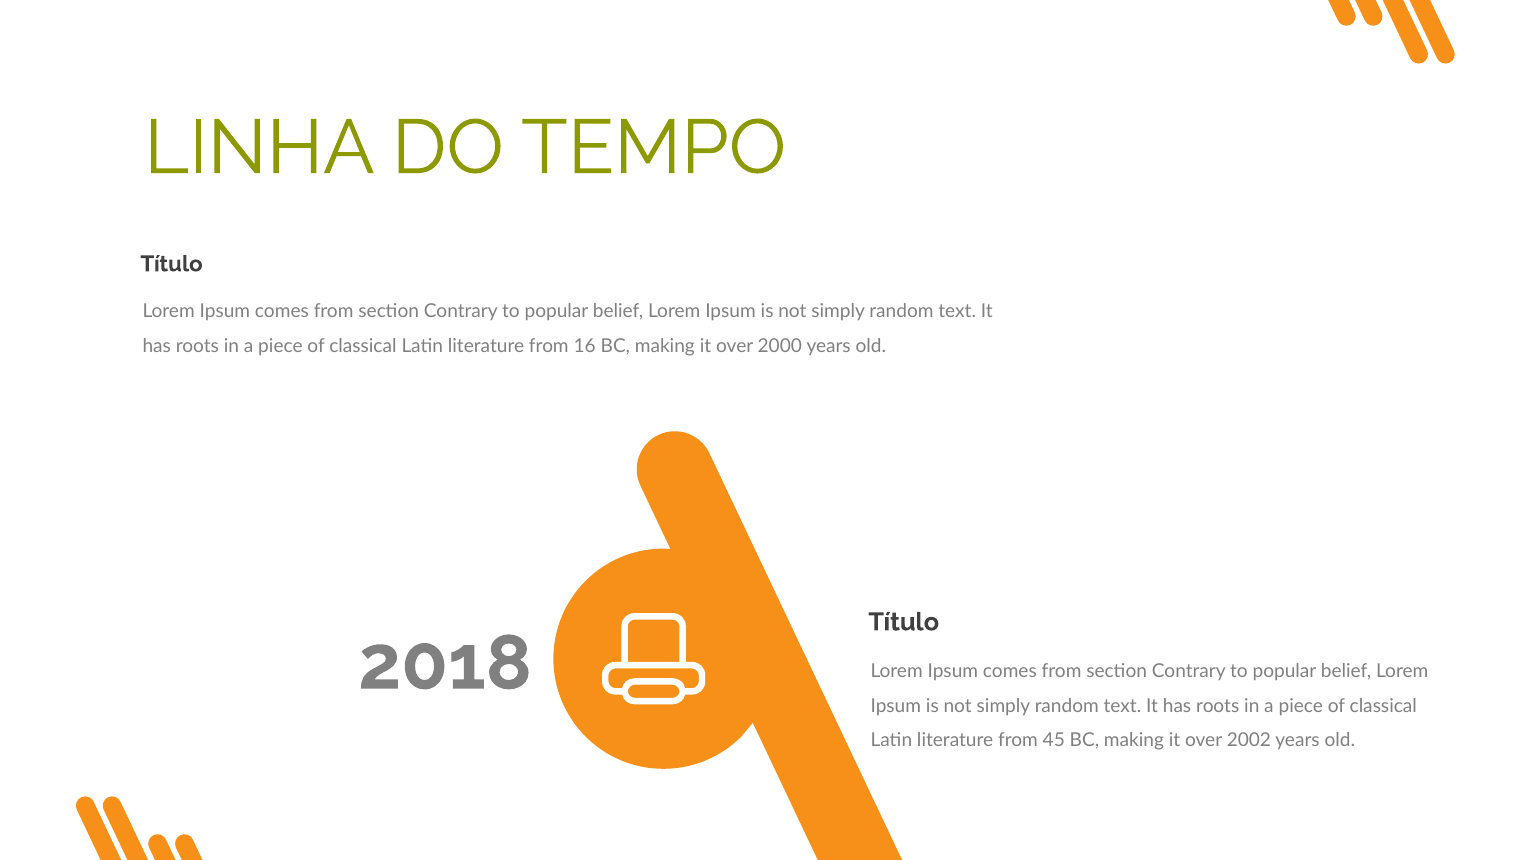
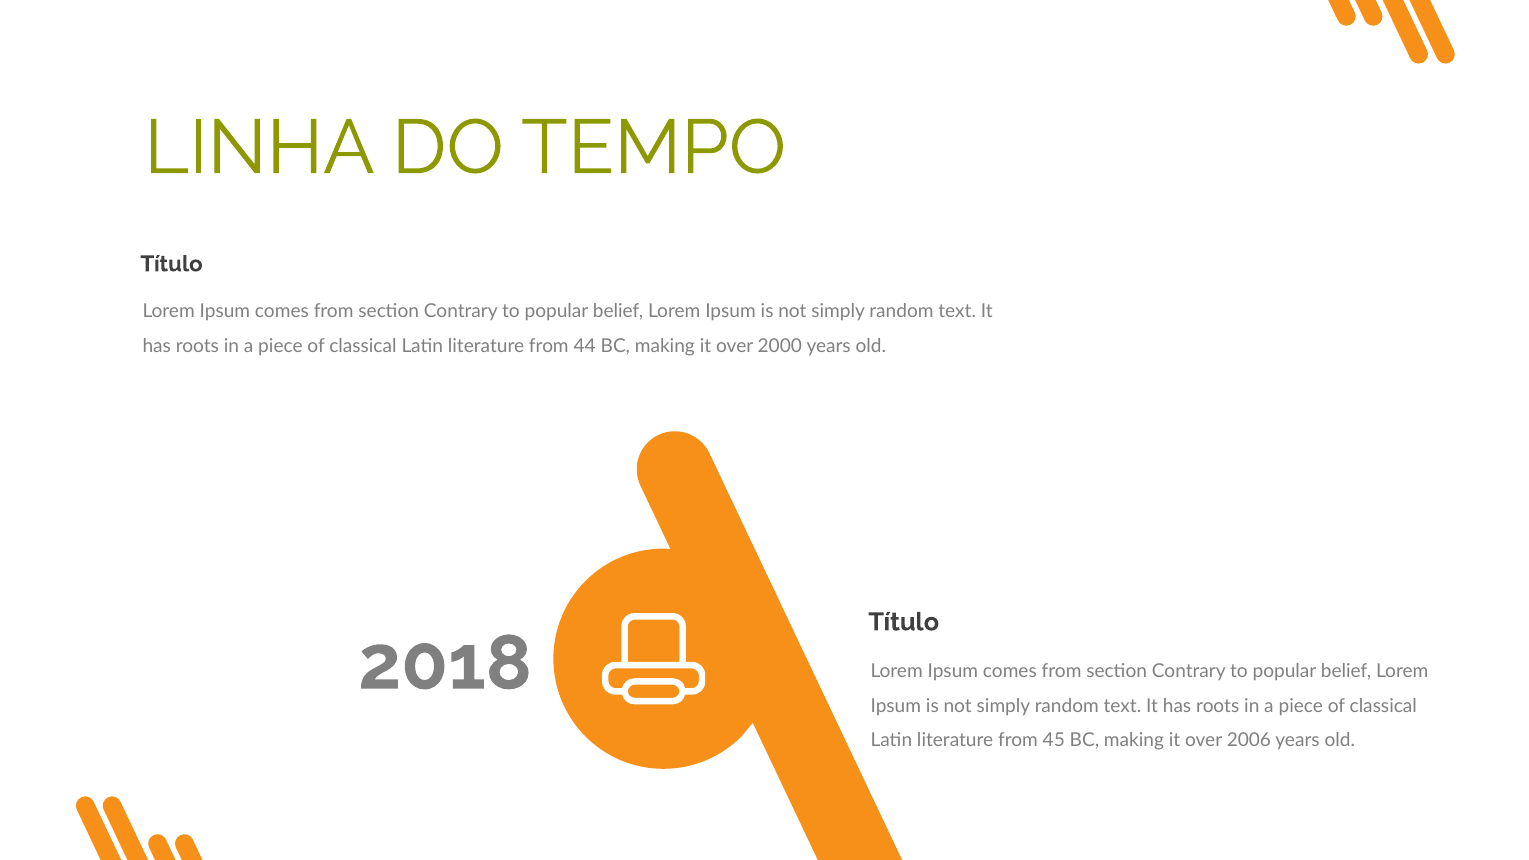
16: 16 -> 44 (585, 346)
2002: 2002 -> 2006 (1249, 740)
